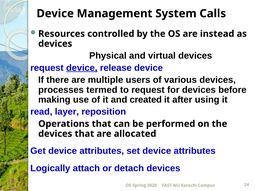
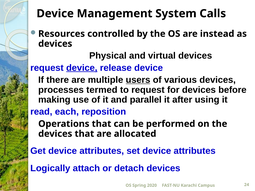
users underline: none -> present (138, 80)
created: created -> parallel (146, 100)
layer: layer -> each (67, 112)
